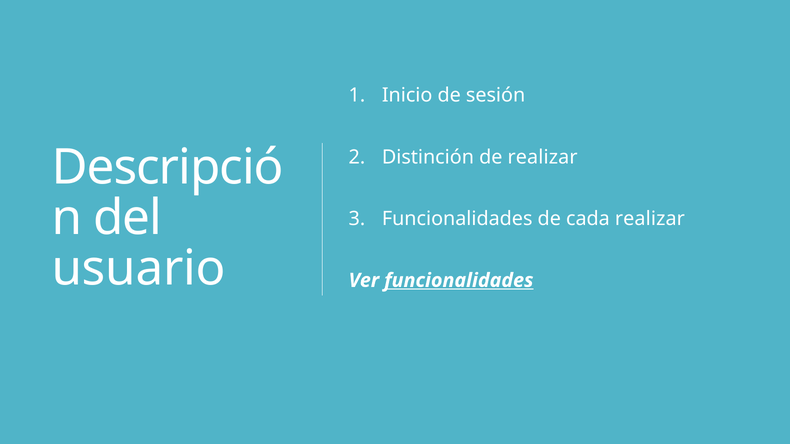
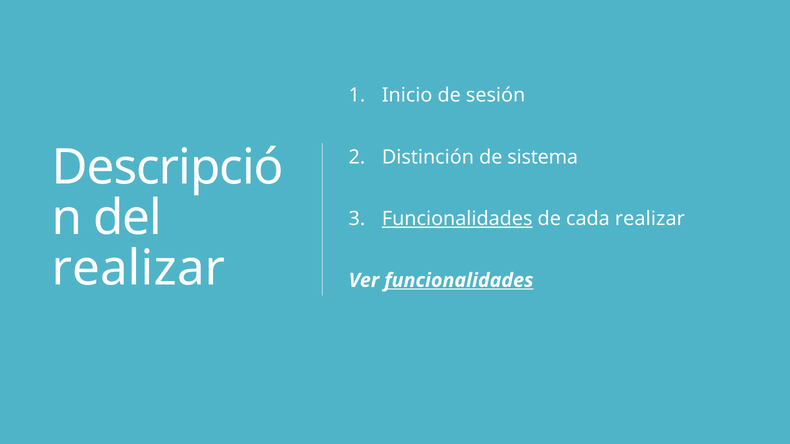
de realizar: realizar -> sistema (543, 157)
Funcionalidades underline: none -> present (457, 219)
usuario: usuario -> realizar (138, 269)
